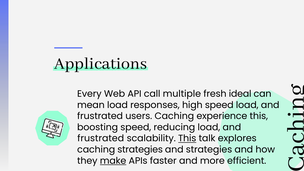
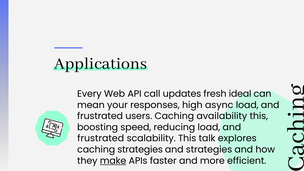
multiple: multiple -> updates (182, 94)
mean load: load -> your (117, 105)
high speed: speed -> async (219, 105)
experience: experience -> availability (222, 116)
This underline: present -> none (187, 138)
